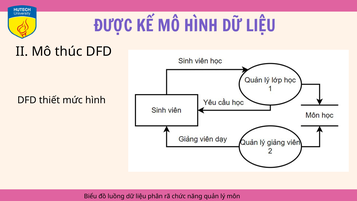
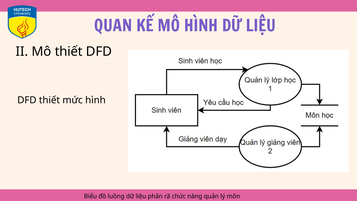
ĐƯỢC: ĐƯỢC -> QUAN (113, 26)
Mô thúc: thúc -> thiết (69, 51)
